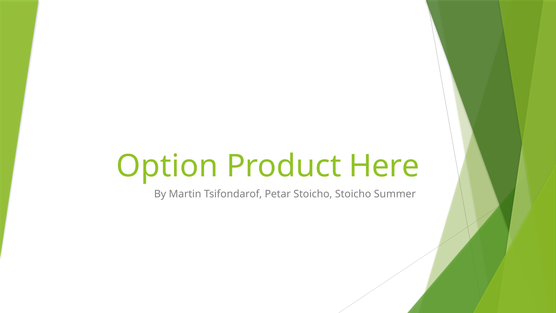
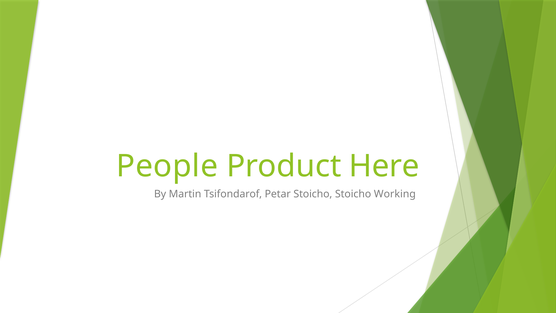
Option: Option -> People (167, 166)
Summer: Summer -> Working (395, 194)
